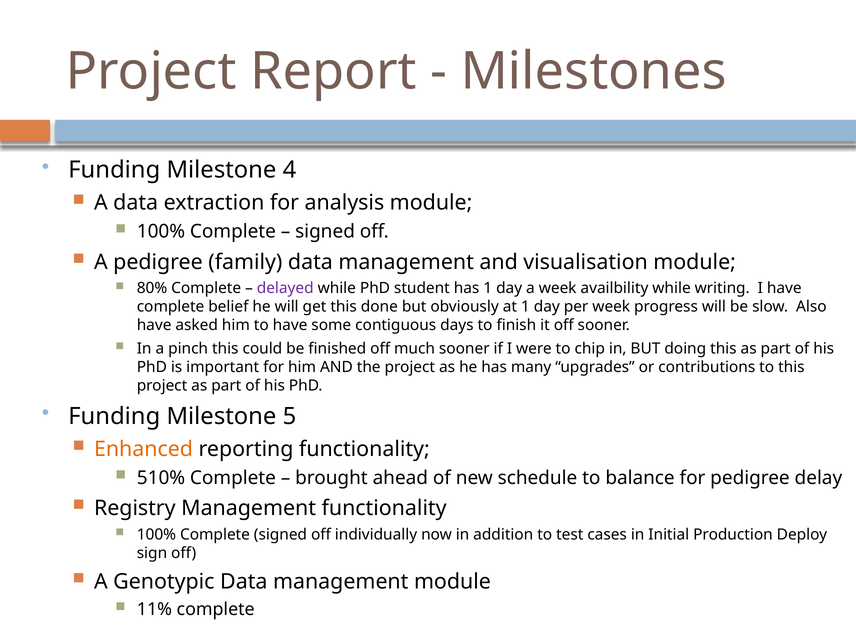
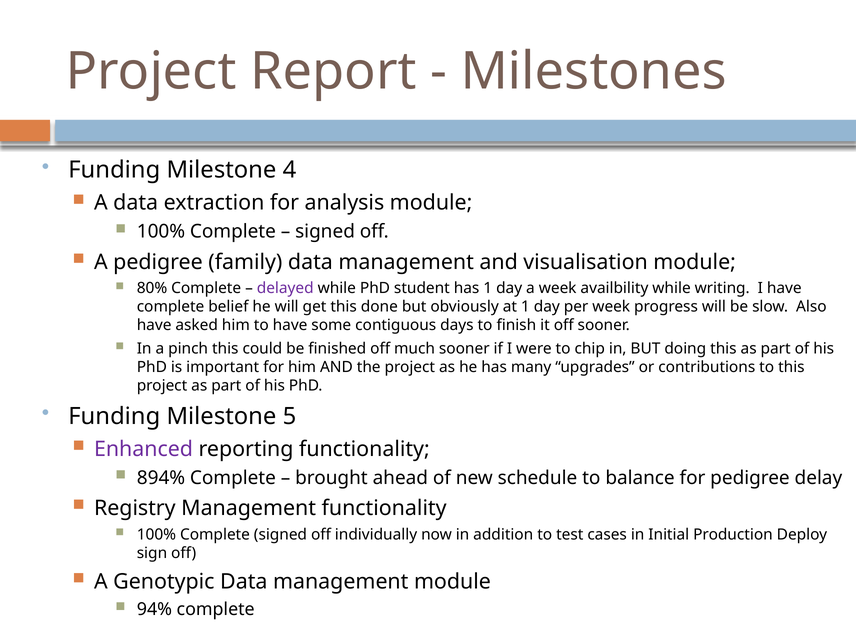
Enhanced colour: orange -> purple (144, 449)
510%: 510% -> 894% (161, 478)
11%: 11% -> 94% (154, 610)
